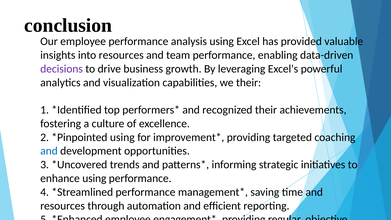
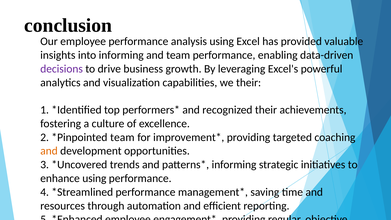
into resources: resources -> informing (121, 55)
using: using -> team (122, 137)
and colour: blue -> orange (49, 151)
